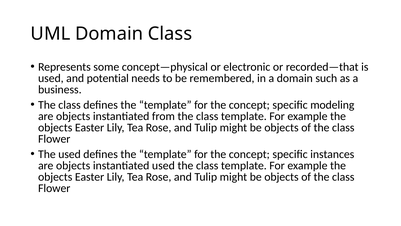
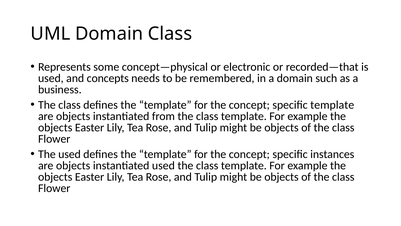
potential: potential -> concepts (108, 78)
specific modeling: modeling -> template (332, 105)
